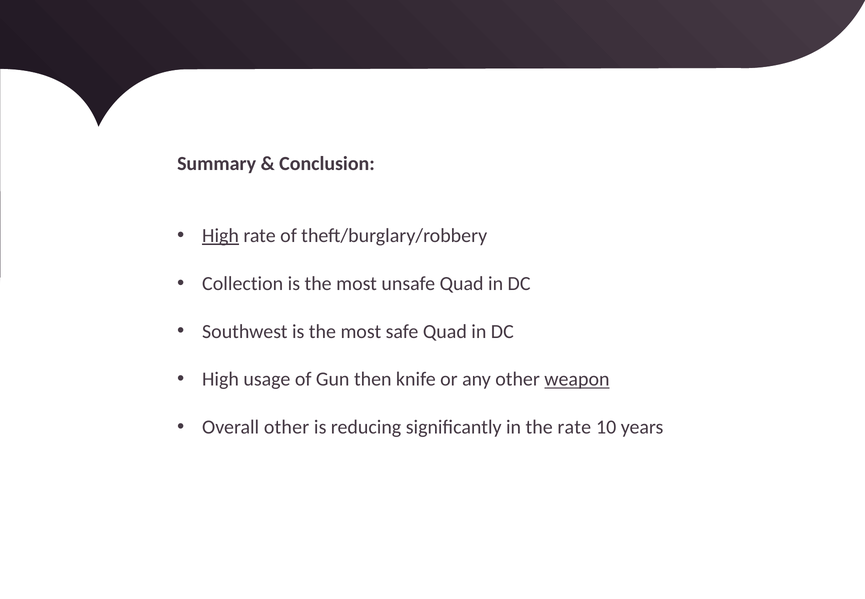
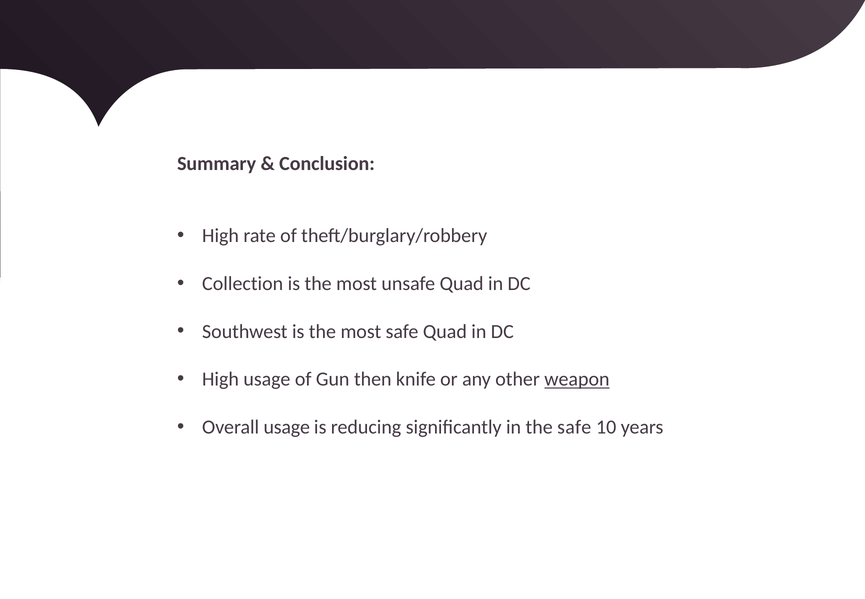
High underline: present -> none (221, 236)
Overall other: other -> usage (287, 427)
the rate: rate -> safe (574, 427)
